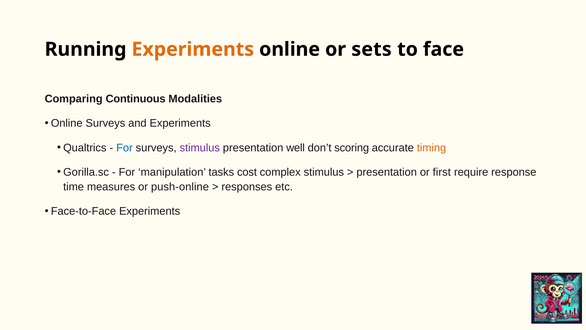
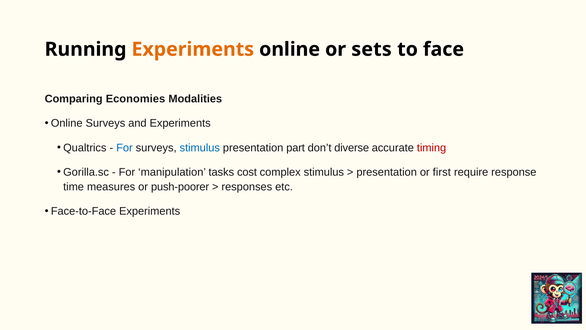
Continuous: Continuous -> Economies (135, 99)
stimulus colour: purple -> blue (200, 148)
well: well -> part (296, 148)
scoring: scoring -> diverse (352, 148)
timing colour: orange -> red (432, 148)
push-online: push-online -> push-poorer (180, 187)
